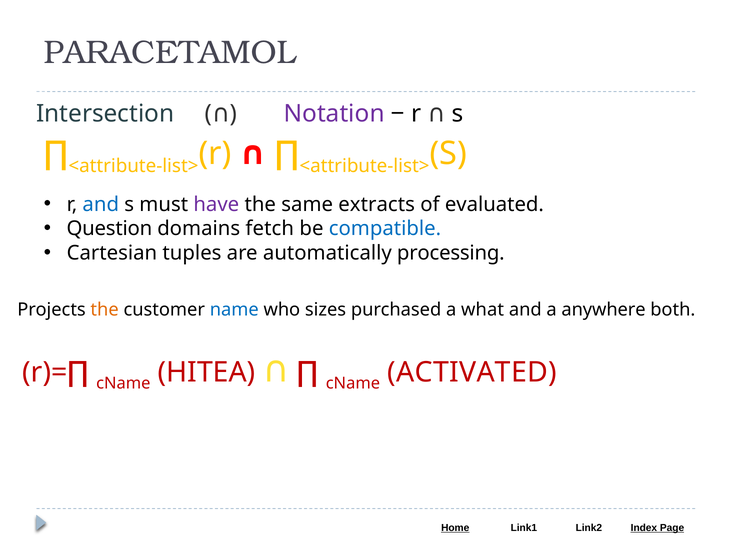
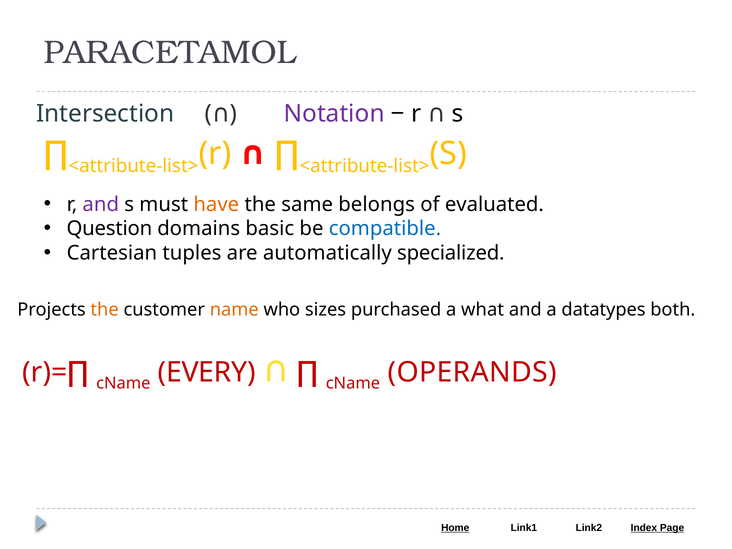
and colour: blue -> purple (101, 204)
have colour: purple -> orange (216, 204)
extracts: extracts -> belongs (377, 204)
fetch: fetch -> basic (270, 229)
processing: processing -> specialized (451, 253)
name colour: blue -> orange (234, 310)
anywhere: anywhere -> datatypes (604, 310)
HITEA: HITEA -> EVERY (207, 372)
ACTIVATED: ACTIVATED -> OPERANDS (472, 372)
